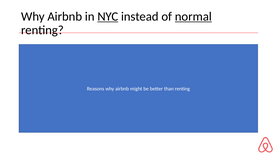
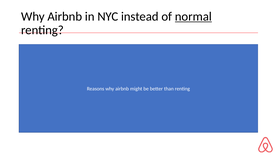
NYC underline: present -> none (108, 16)
